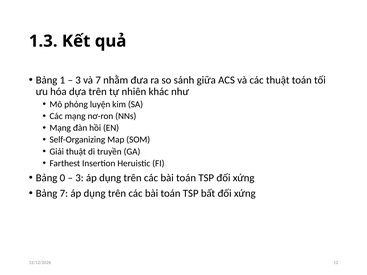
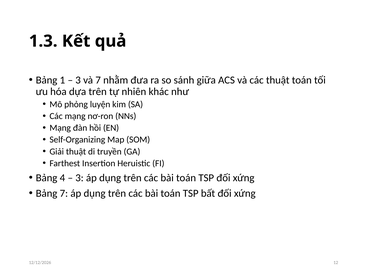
0: 0 -> 4 (62, 178)
